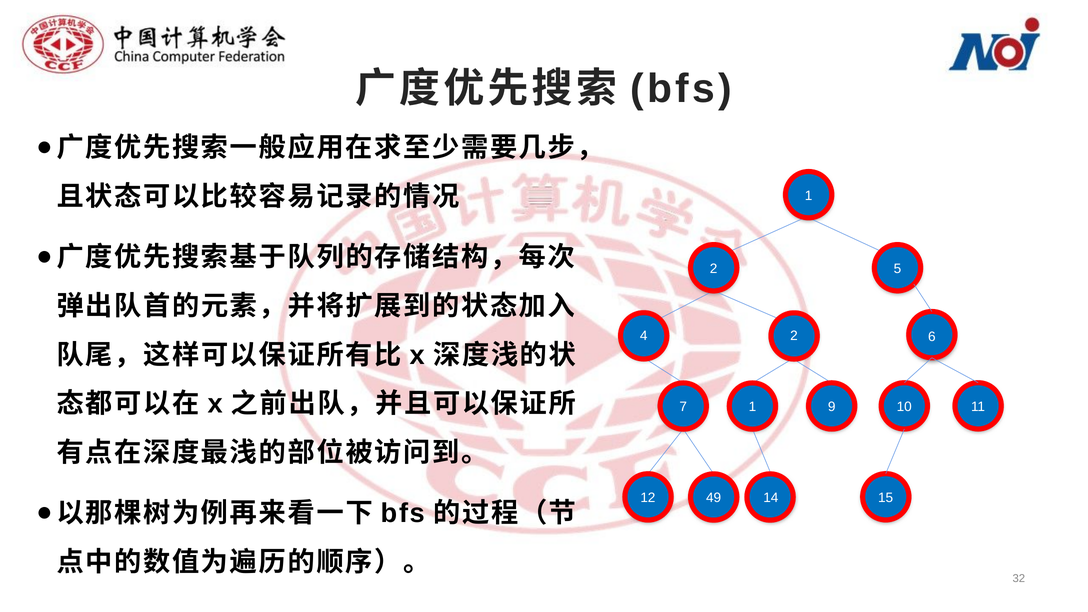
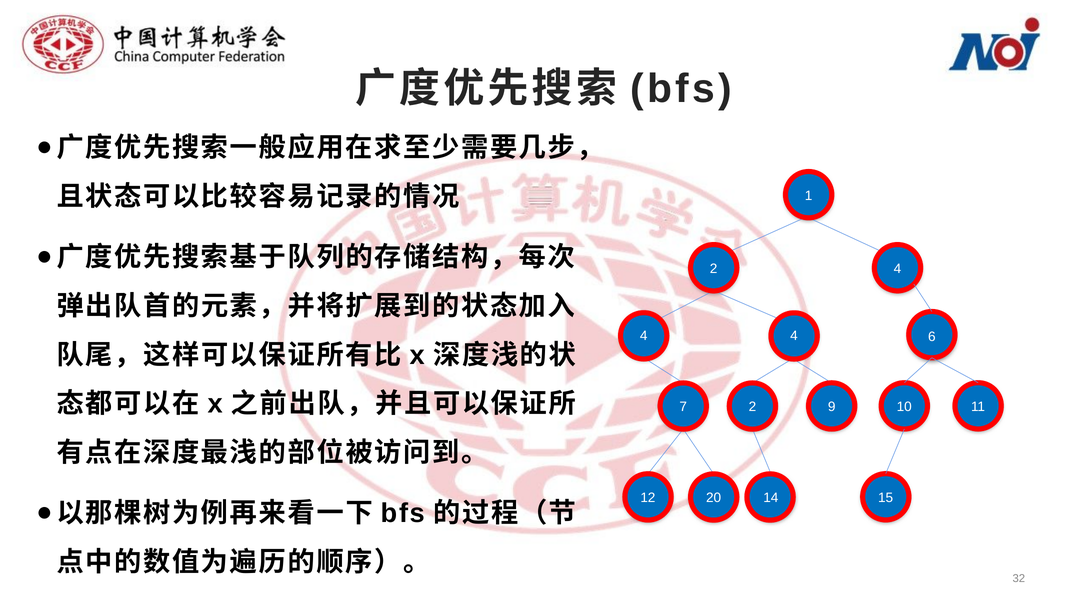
2 5: 5 -> 4 (898, 269)
2: 2 -> 4 (794, 336)
7 1: 1 -> 2 (752, 407)
49: 49 -> 20 (714, 498)
